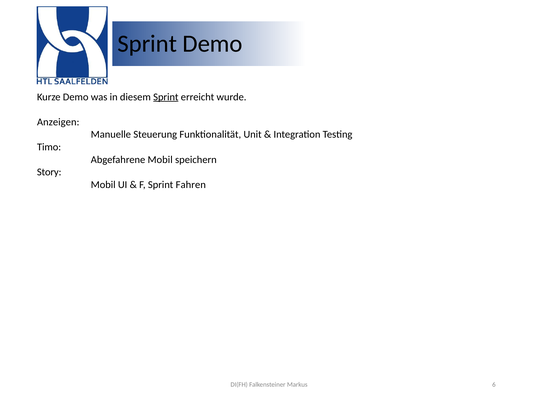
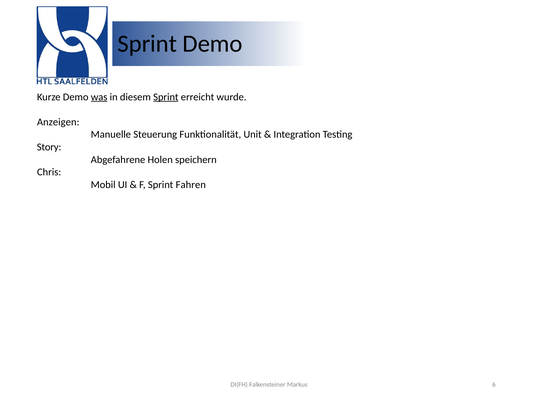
was underline: none -> present (99, 97)
Timo: Timo -> Story (49, 147)
Abgefahrene Mobil: Mobil -> Holen (160, 160)
Story: Story -> Chris (49, 172)
